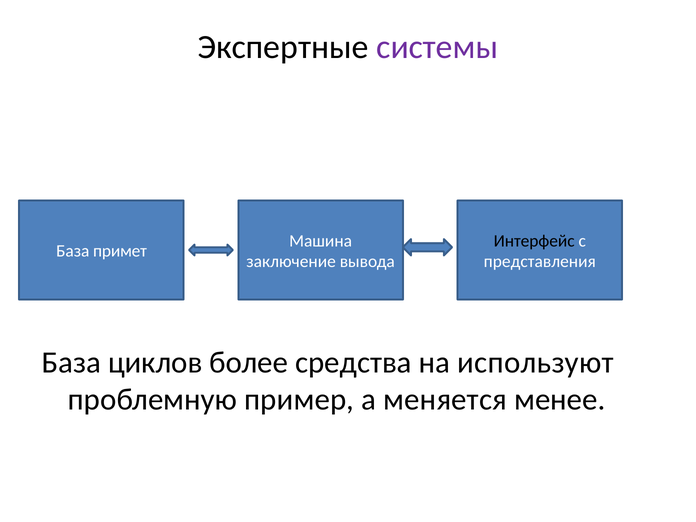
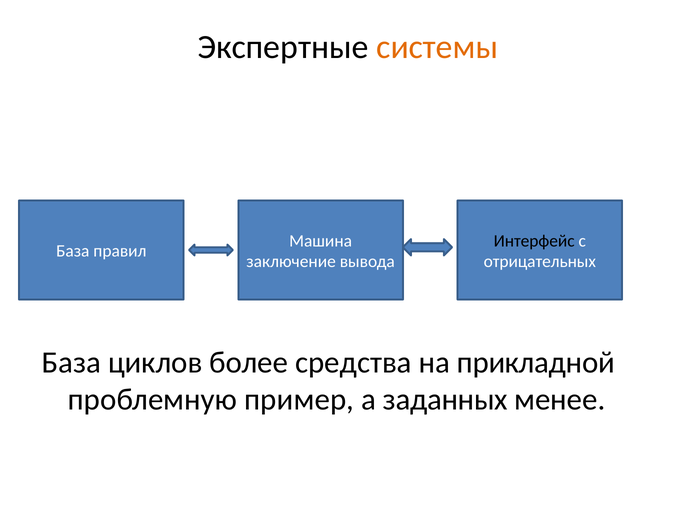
системы colour: purple -> orange (437, 47)
примет: примет -> правил (120, 251)
представления: представления -> отрицательных (540, 262)
используют: используют -> прикладной (536, 363)
меняется: меняется -> заданных (445, 400)
